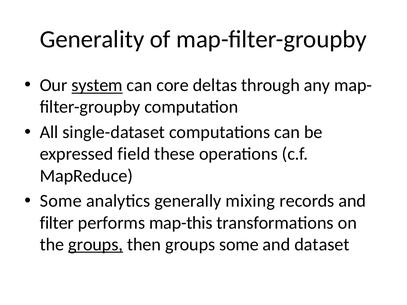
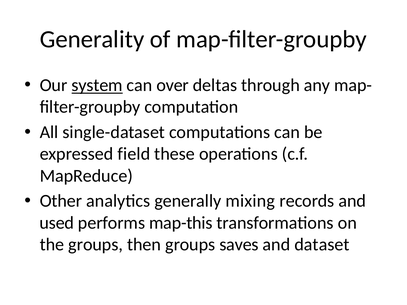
core: core -> over (173, 85)
Some: Some -> Other (61, 201)
filter: filter -> used (57, 223)
groups underline: present -> none (96, 245)
groups some: some -> saves (239, 245)
